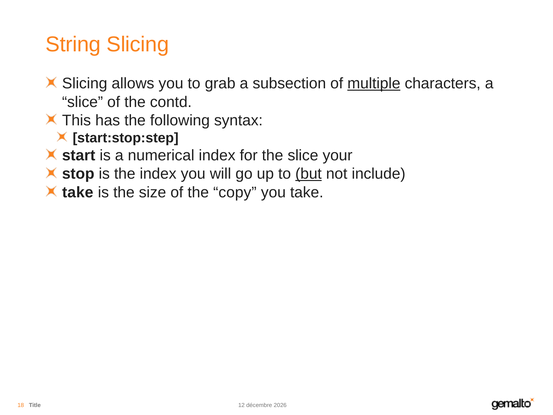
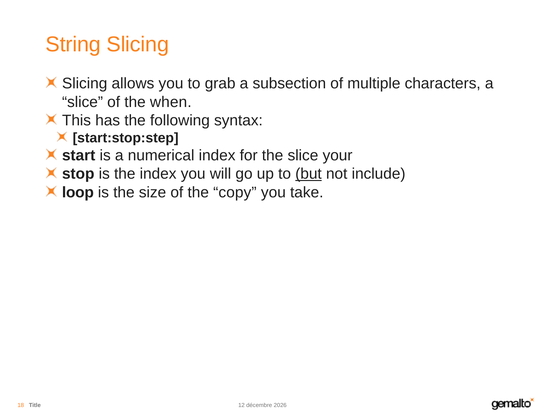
multiple underline: present -> none (374, 83)
contd: contd -> when (171, 102)
take: take -> loop (78, 192)
